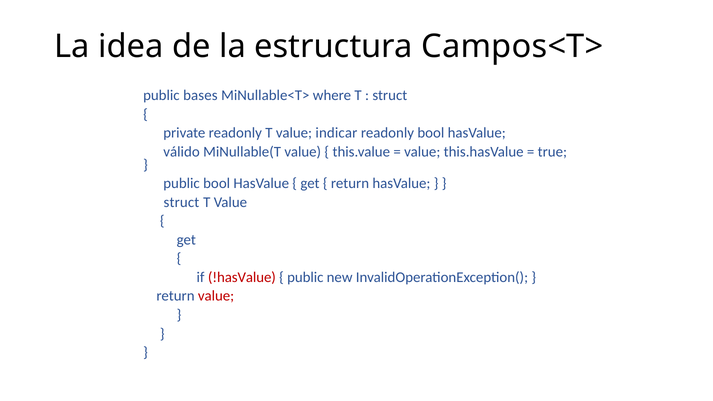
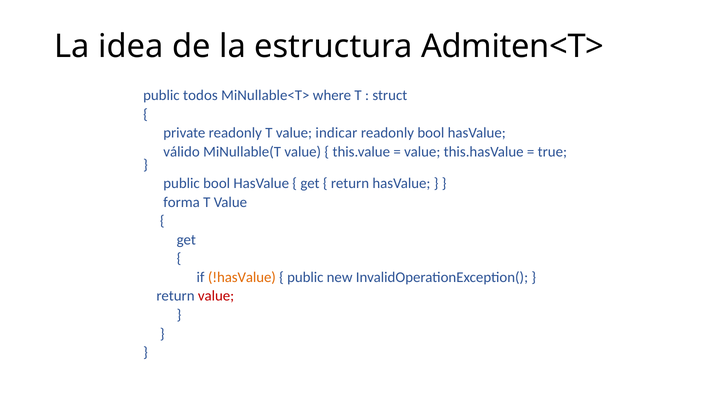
Campos<T>: Campos<T> -> Admiten<T> (513, 46)
bases: bases -> todos (200, 95)
struct: struct -> forma (182, 202)
!hasValue colour: red -> orange (242, 277)
